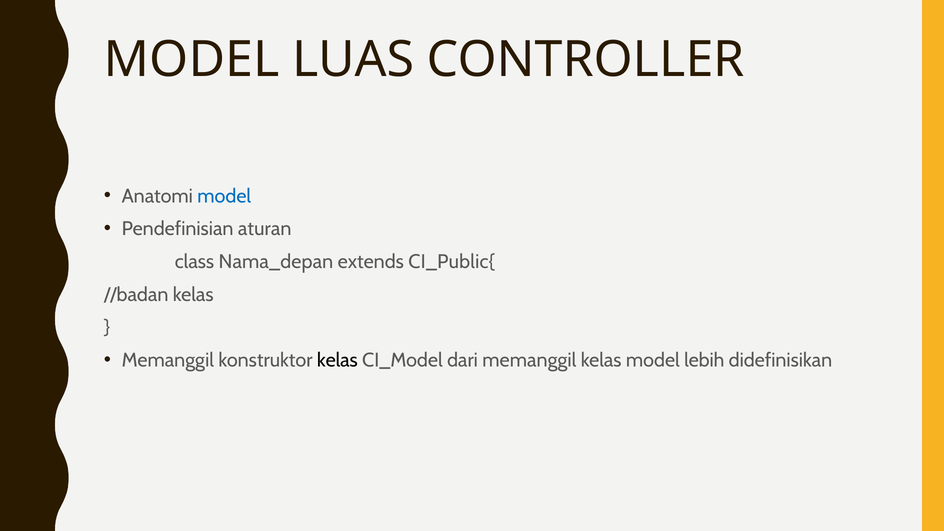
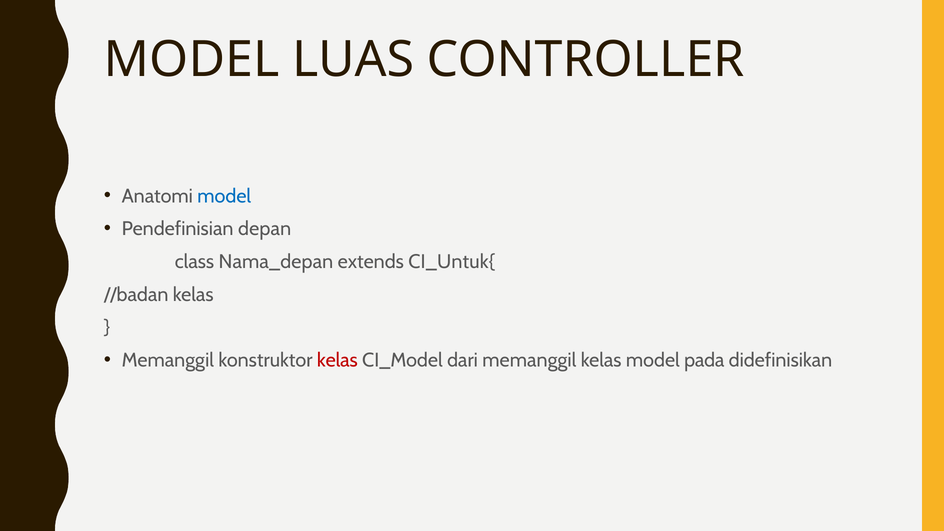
aturan: aturan -> depan (265, 229)
CI_Public{: CI_Public{ -> CI_Untuk{ (452, 262)
kelas colour: black -> red (337, 360)
lebih: lebih -> pada (704, 360)
